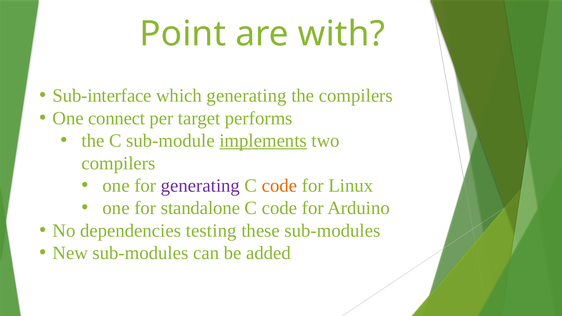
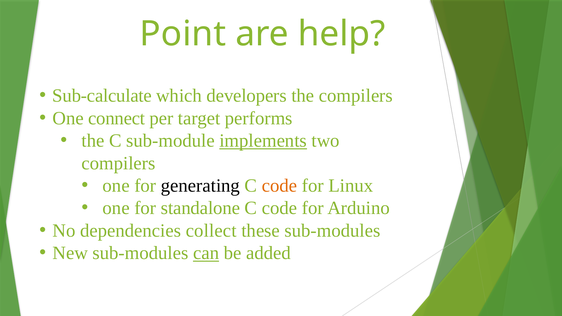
with: with -> help (342, 34)
Sub-interface: Sub-interface -> Sub-calculate (102, 96)
which generating: generating -> developers (247, 96)
generating colour: purple -> black (200, 186)
testing: testing -> collect (211, 231)
can underline: none -> present (206, 253)
